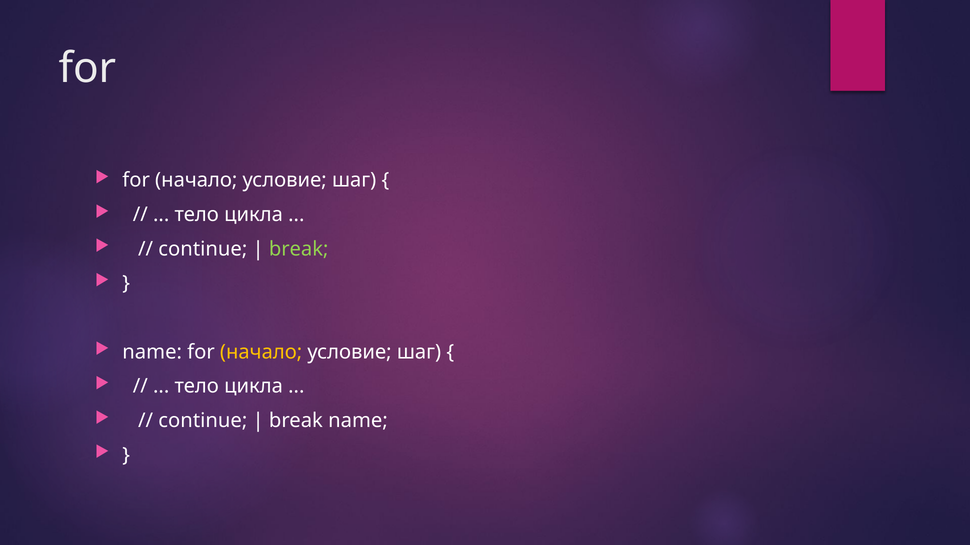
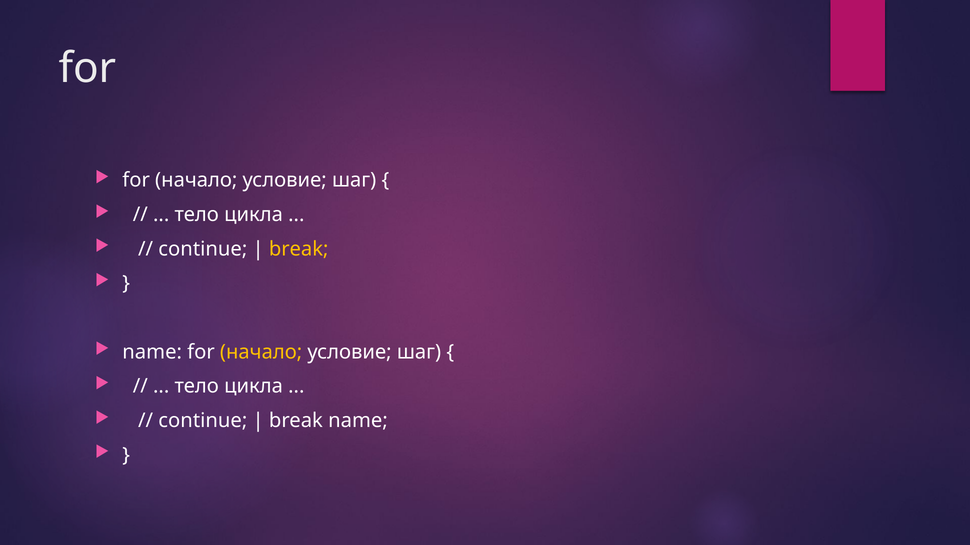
break colour: light green -> yellow (299, 249)
